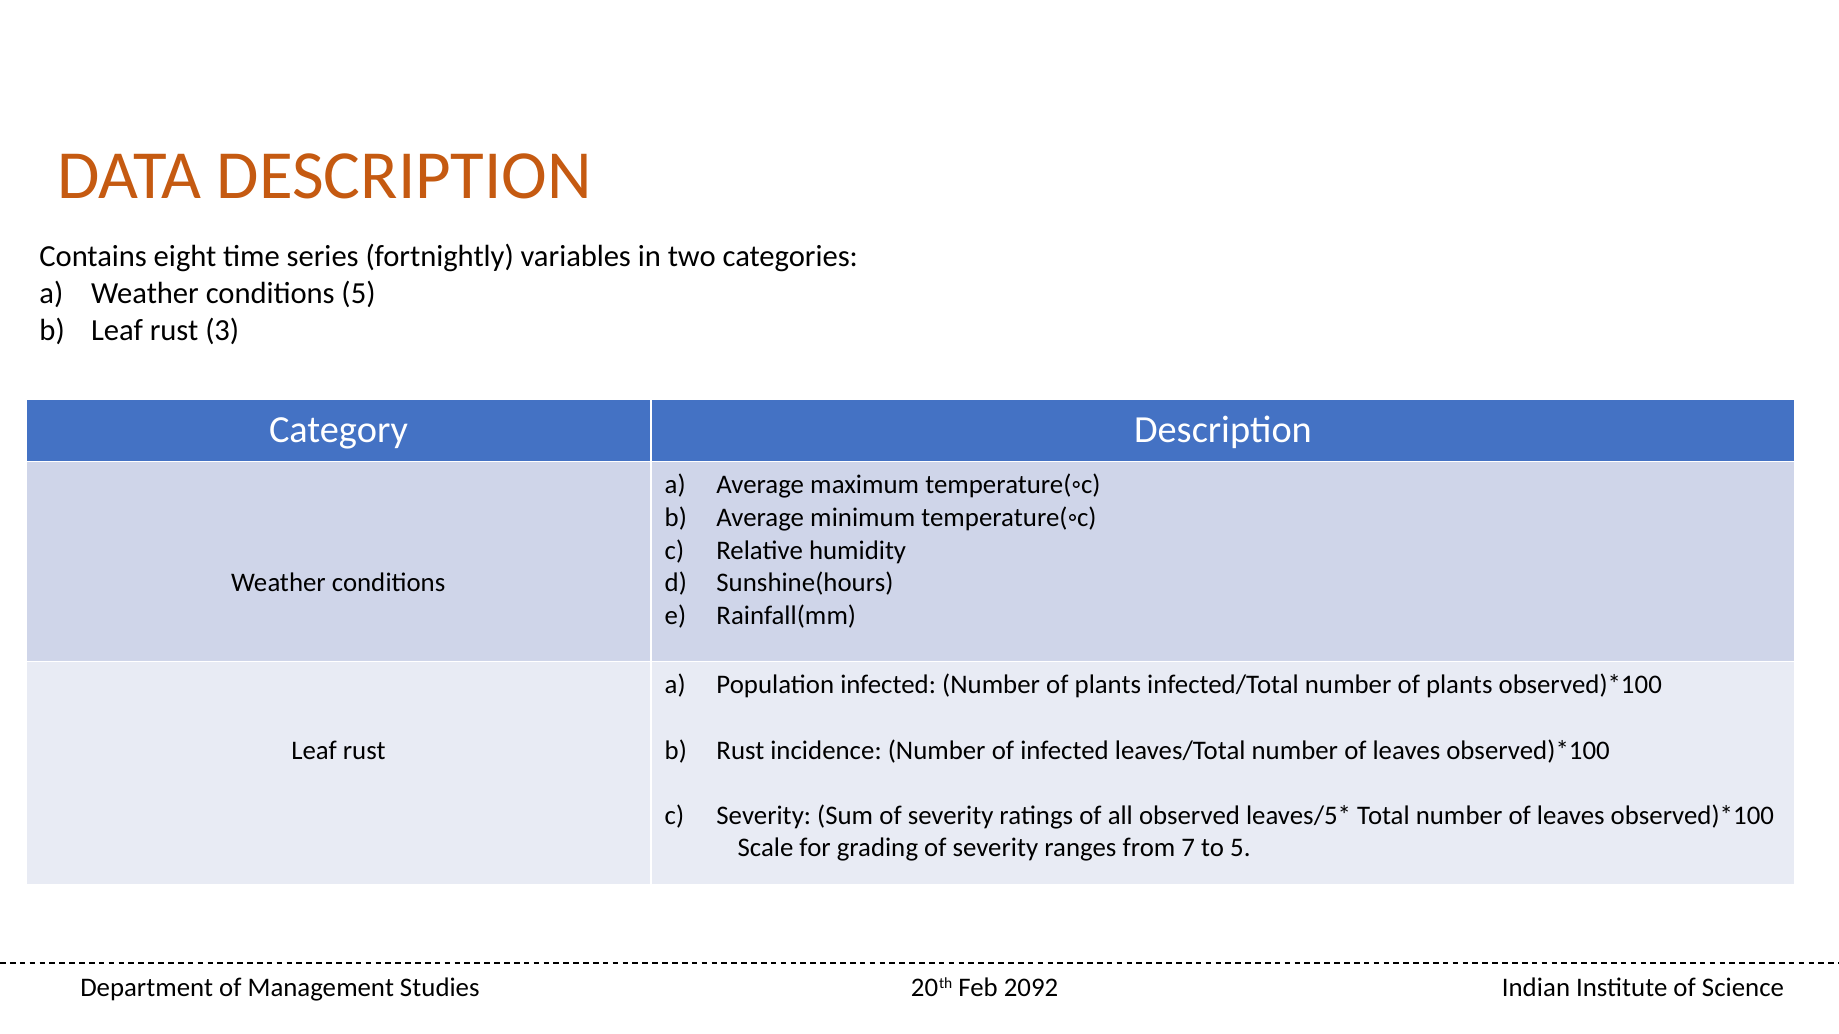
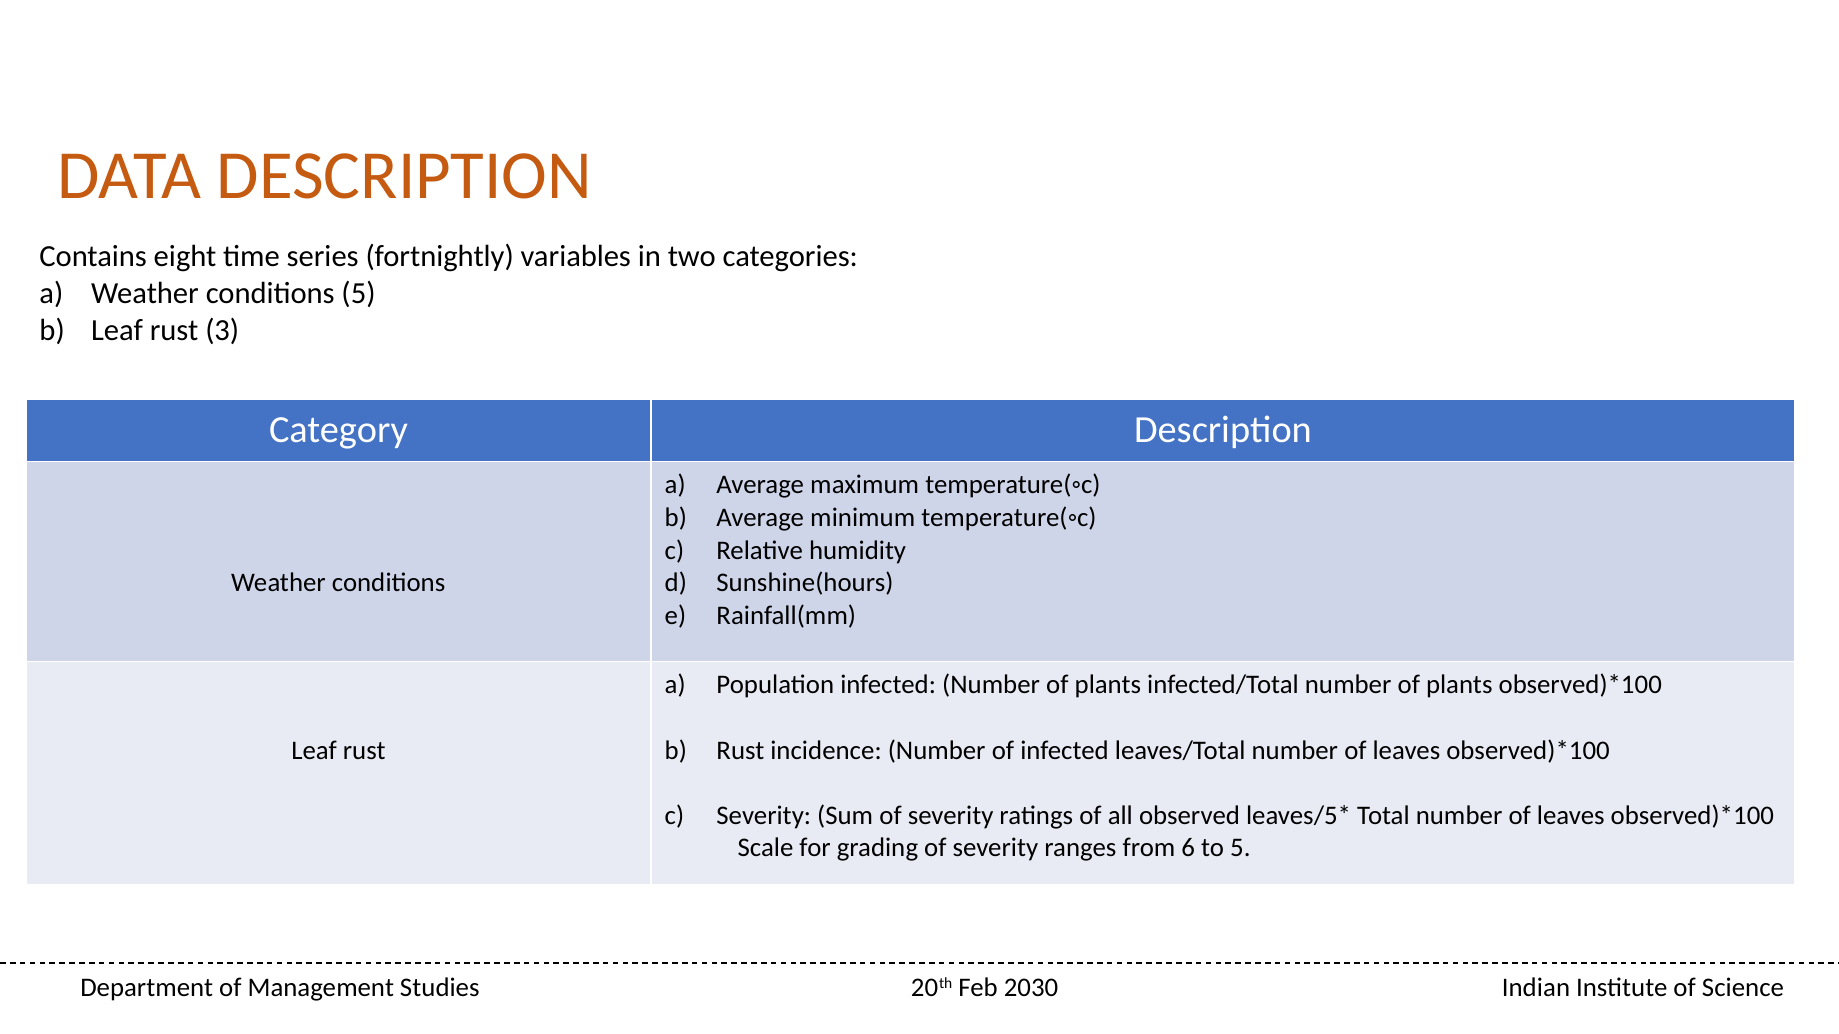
7: 7 -> 6 (1188, 849)
2092: 2092 -> 2030 (1031, 988)
